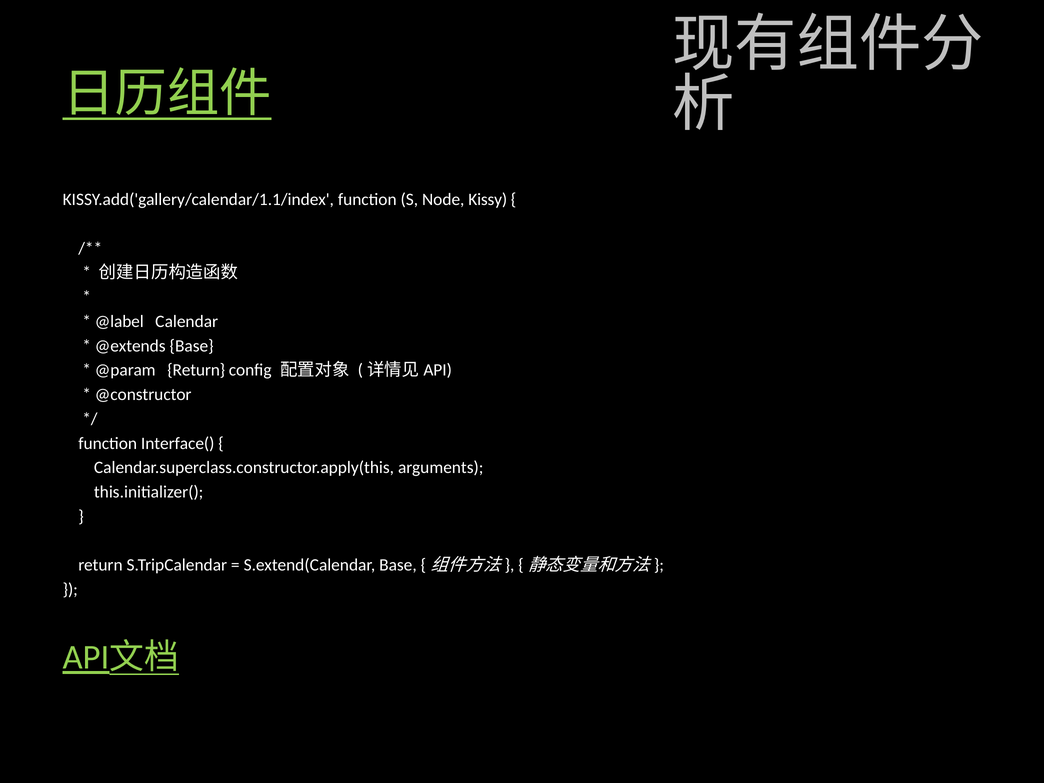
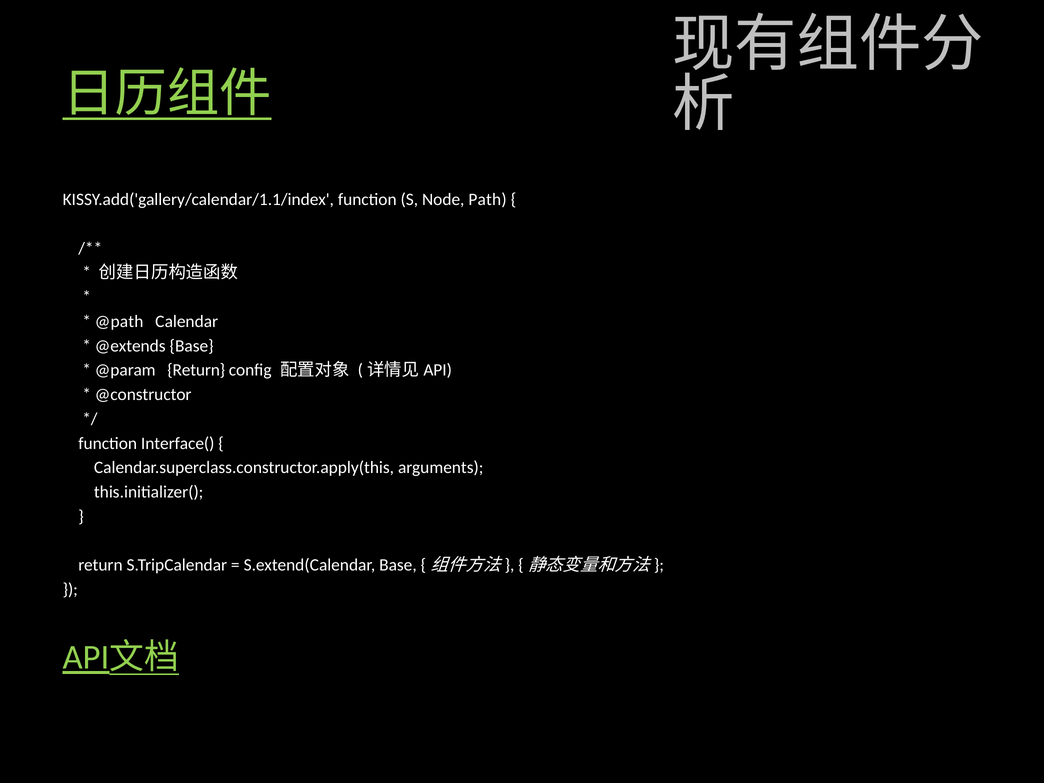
Kissy: Kissy -> Path (488, 200)
@label: @label -> @path (119, 321)
